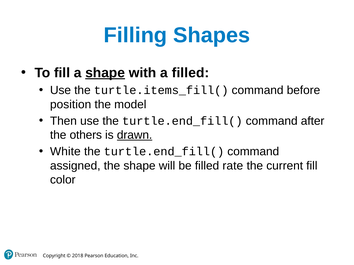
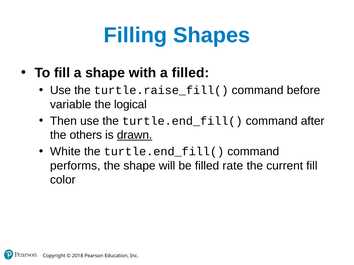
shape underline: present -> none (105, 73)
turtle.items_fill(: turtle.items_fill( -> turtle.raise_fill( (161, 91)
position: position -> variable (71, 105)
model: model -> logical (130, 105)
assigned: assigned -> performs (75, 166)
